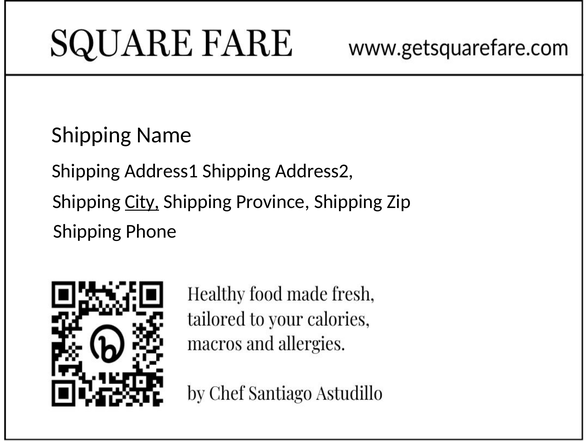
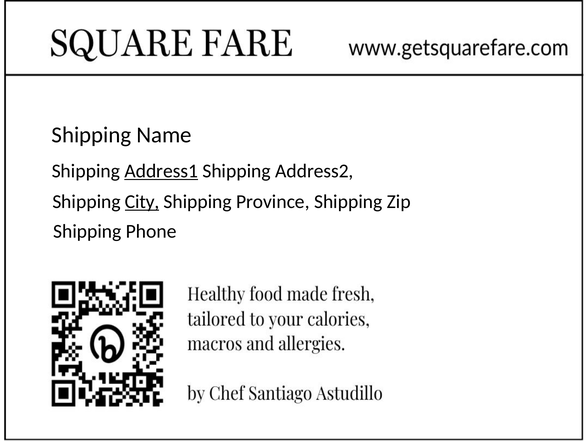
Address1 underline: none -> present (161, 171)
